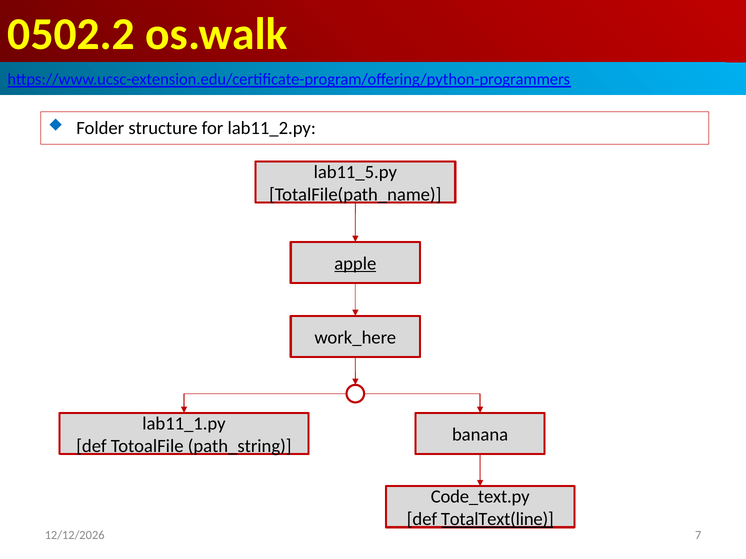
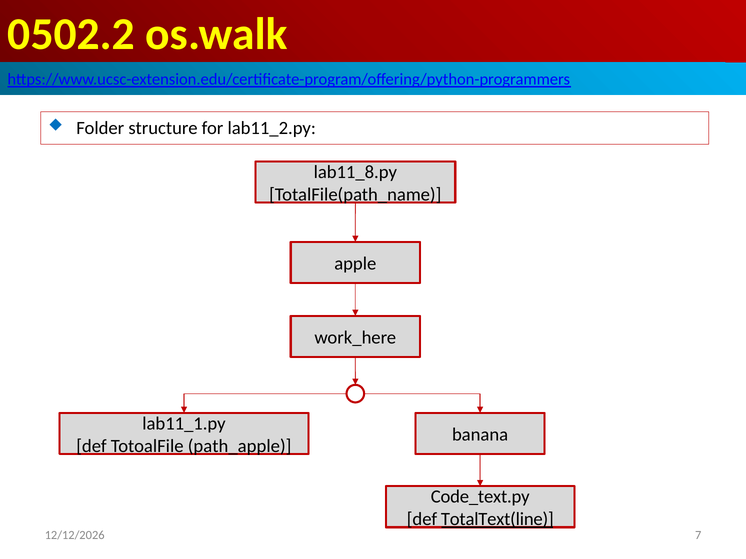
lab11_5.py: lab11_5.py -> lab11_8.py (355, 172)
apple underline: present -> none (355, 264)
path_string: path_string -> path_apple (240, 446)
